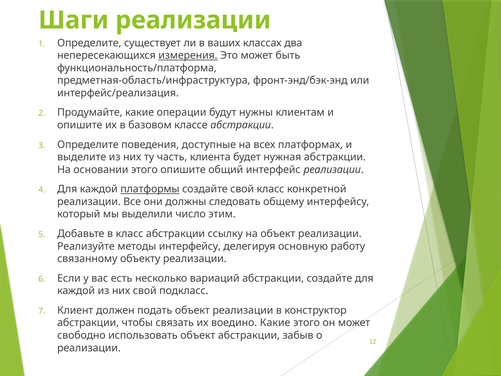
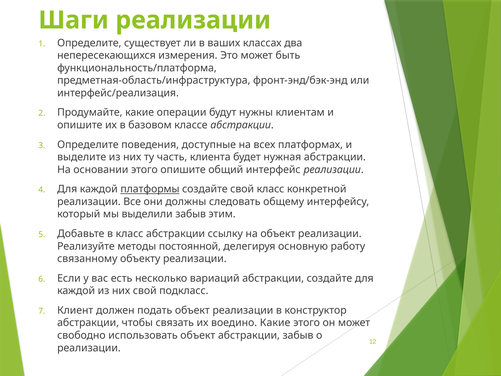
измерения underline: present -> none (188, 55)
выделили число: число -> забыв (191, 214)
методы интерфейсу: интерфейсу -> постоянной (190, 246)
